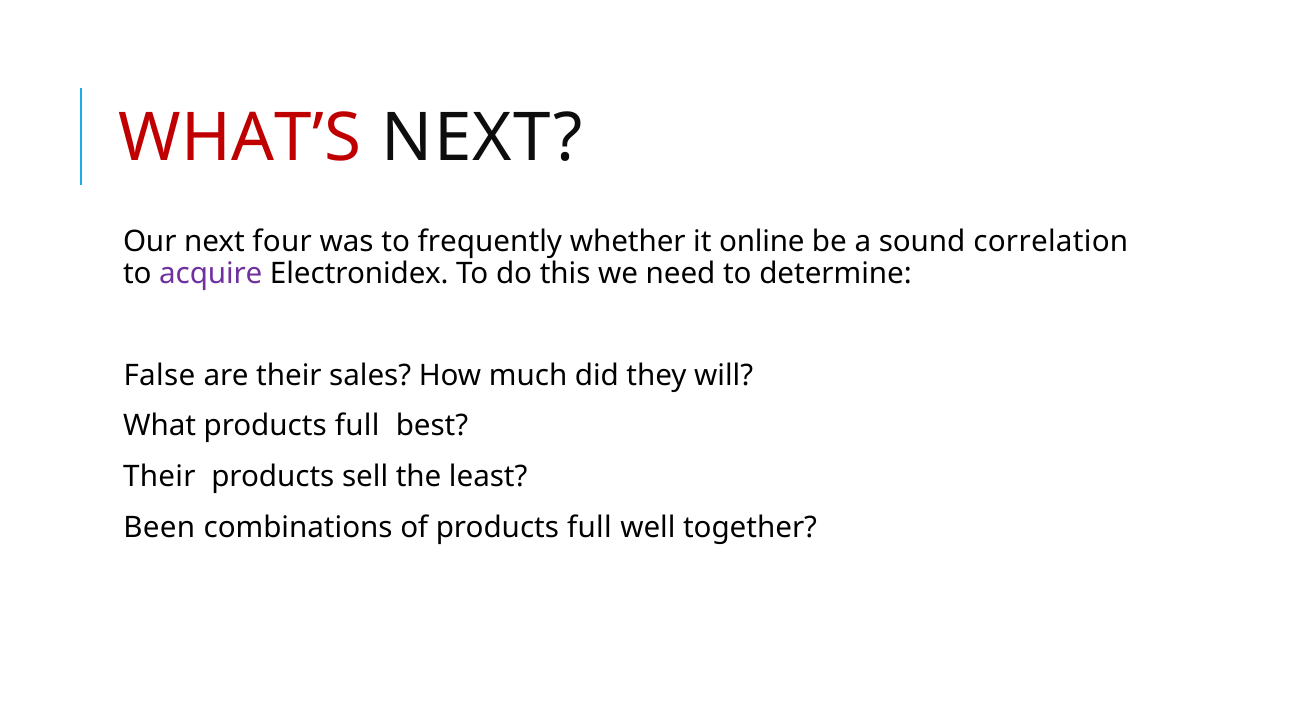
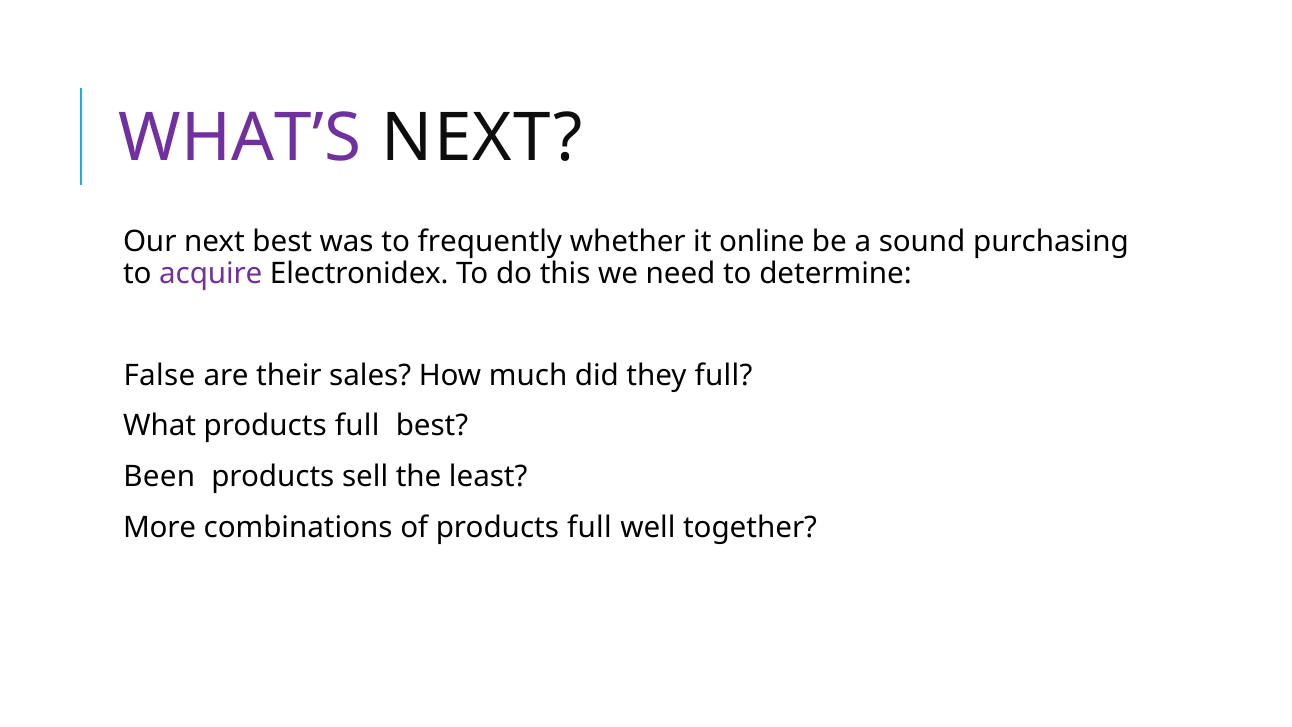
WHAT’S colour: red -> purple (240, 139)
next four: four -> best (282, 242)
correlation: correlation -> purchasing (1051, 242)
they will: will -> full (724, 375)
Their: Their -> Been (159, 477)
Been: Been -> More (160, 528)
